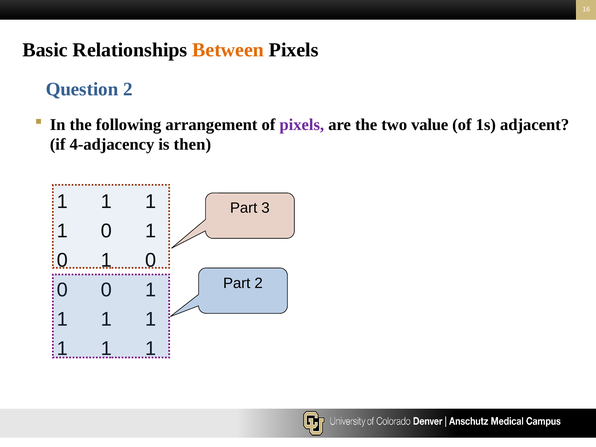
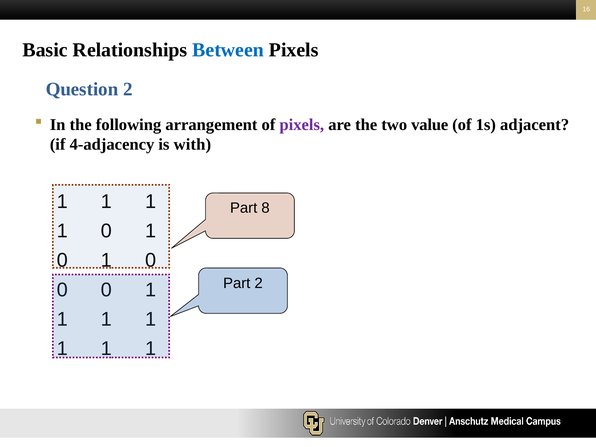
Between colour: orange -> blue (228, 50)
then: then -> with (192, 144)
3: 3 -> 8 (266, 208)
